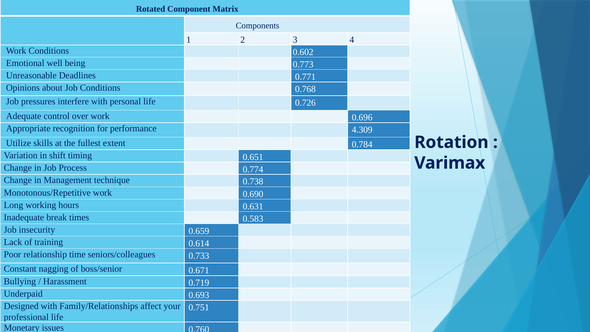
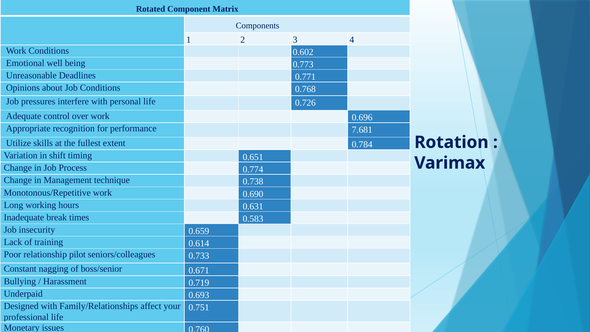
4.309: 4.309 -> 7.681 (362, 130)
time: time -> pilot (77, 254)
